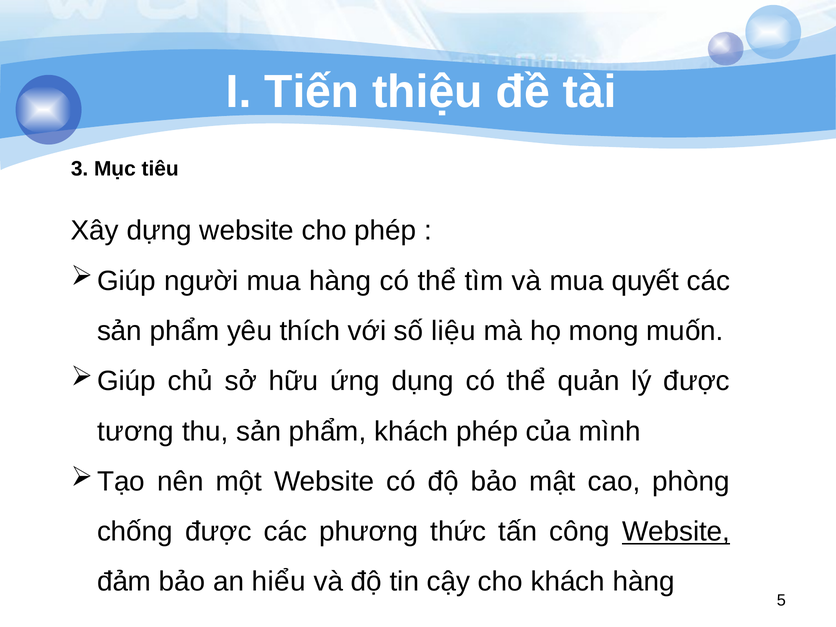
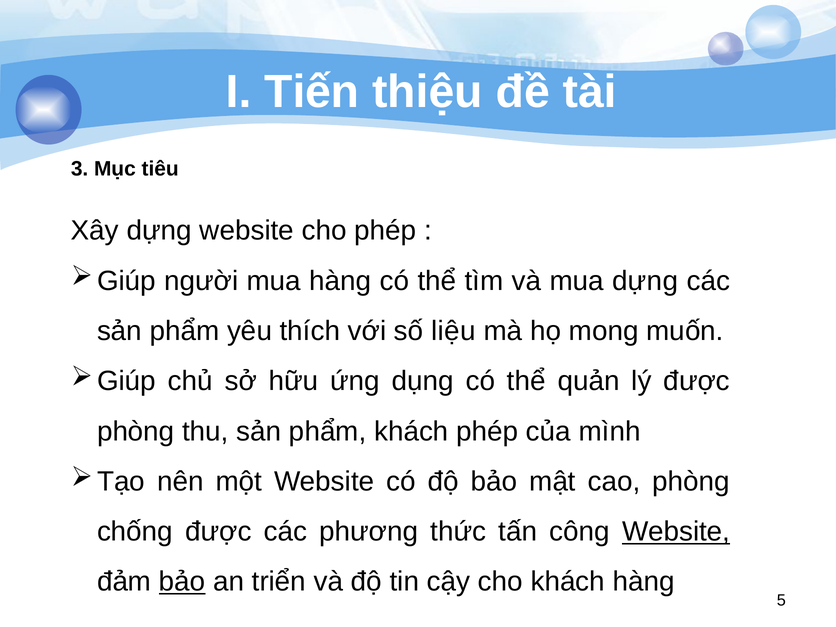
mua quyết: quyết -> dựng (645, 281)
tương: tương -> phòng (136, 431)
bảo underline: none -> present (182, 582)
hiểu: hiểu -> triển (279, 582)
